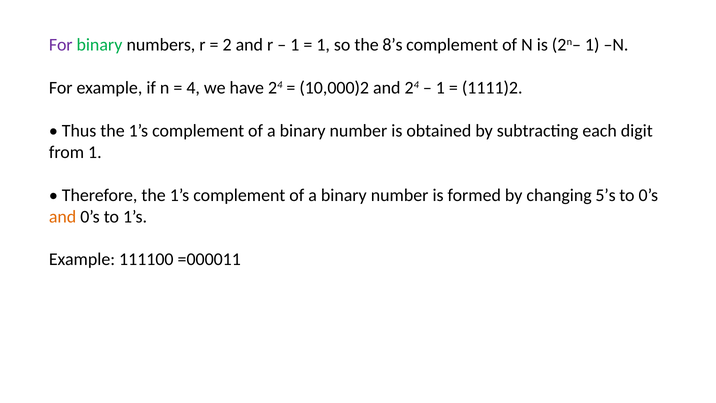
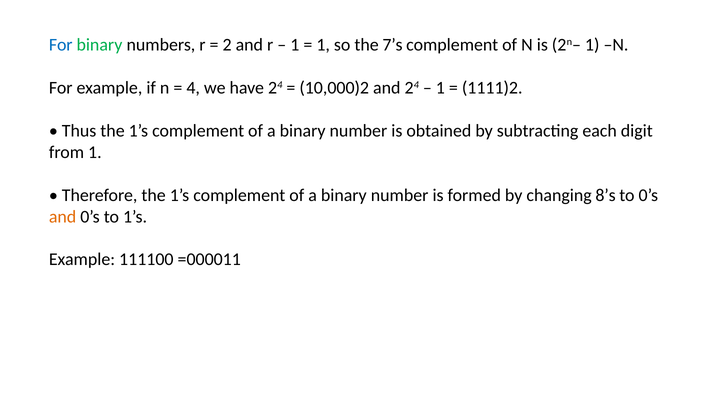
For colour: purple -> blue (61, 45)
8’s: 8’s -> 7’s (393, 45)
5’s: 5’s -> 8’s (606, 195)
